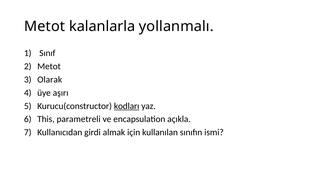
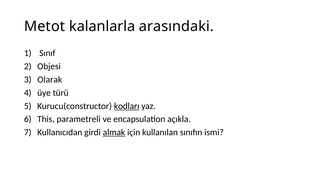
yollanmalı: yollanmalı -> arasındaki (176, 26)
Metot: Metot -> Objesi (49, 66)
aşırı: aşırı -> türü (61, 93)
almak underline: none -> present (114, 133)
